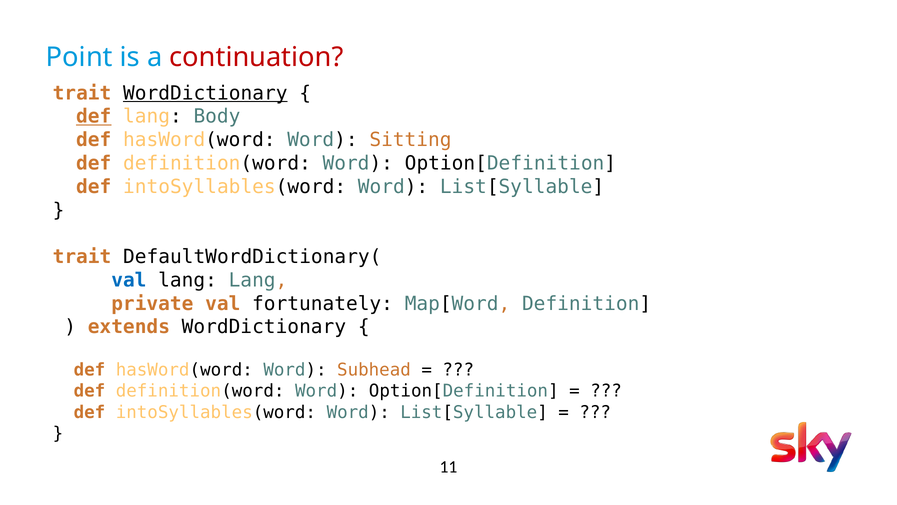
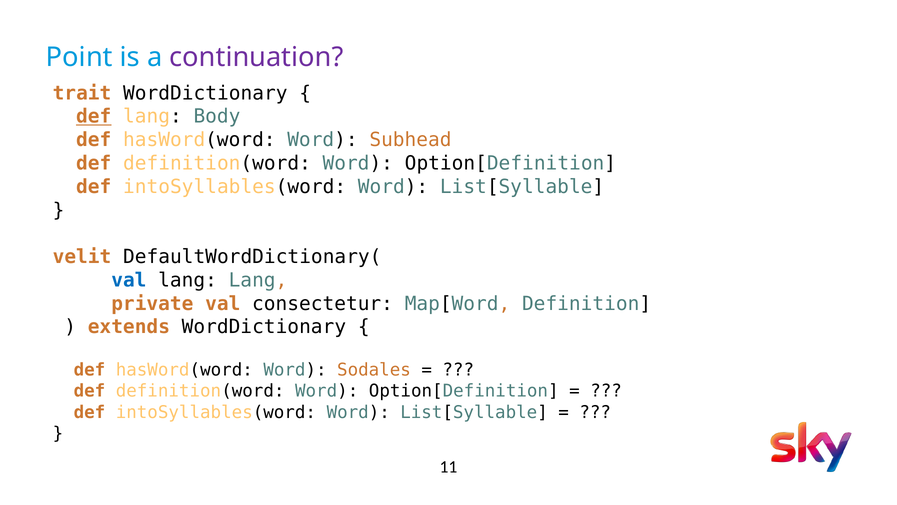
continuation colour: red -> purple (256, 57)
WordDictionary underline: present -> none (205, 93)
Sitting: Sitting -> Subhead (410, 140)
trait: trait -> velit (82, 257)
fortunately: fortunately -> consectetur (323, 303)
Subhead: Subhead -> Sodales (374, 370)
